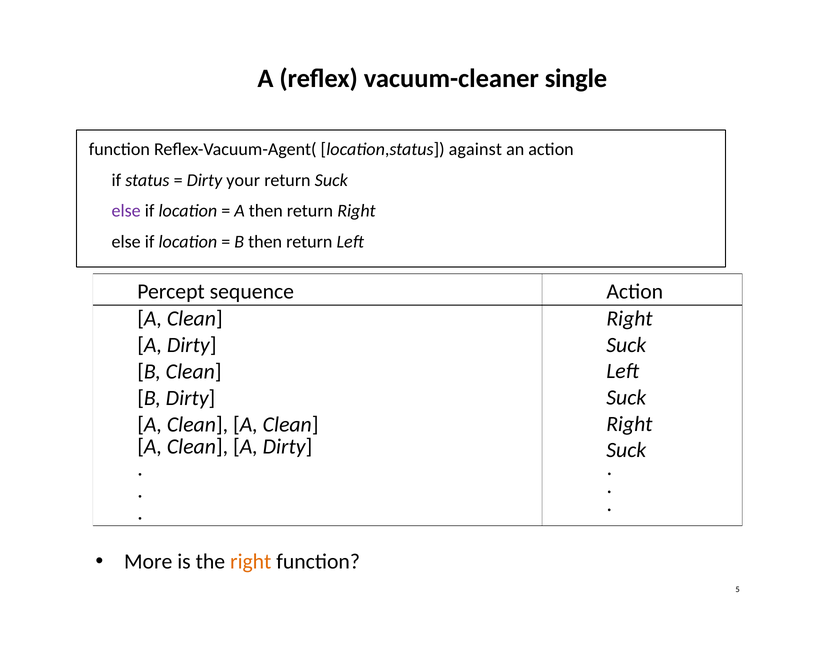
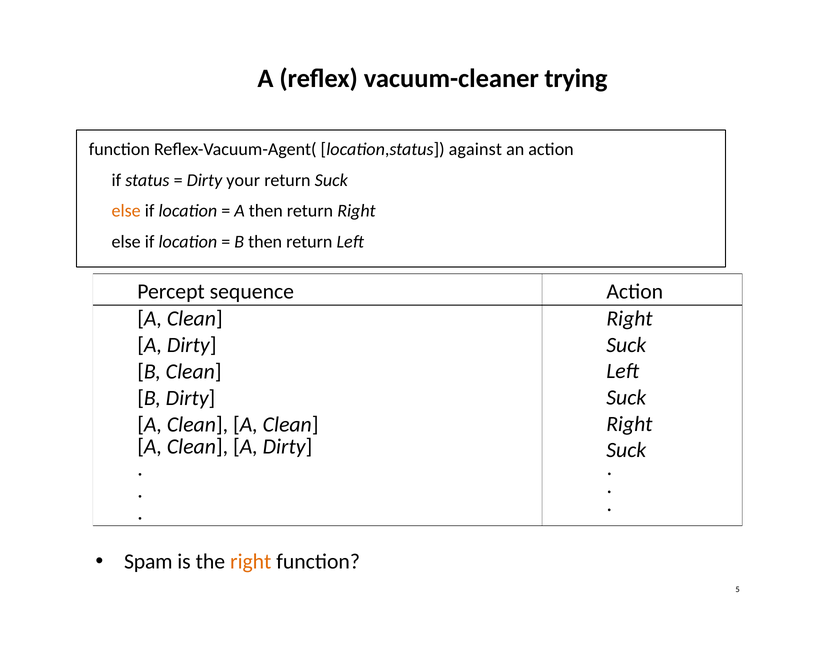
single: single -> trying (576, 78)
else colour: purple -> orange (126, 211)
More: More -> Spam (148, 562)
